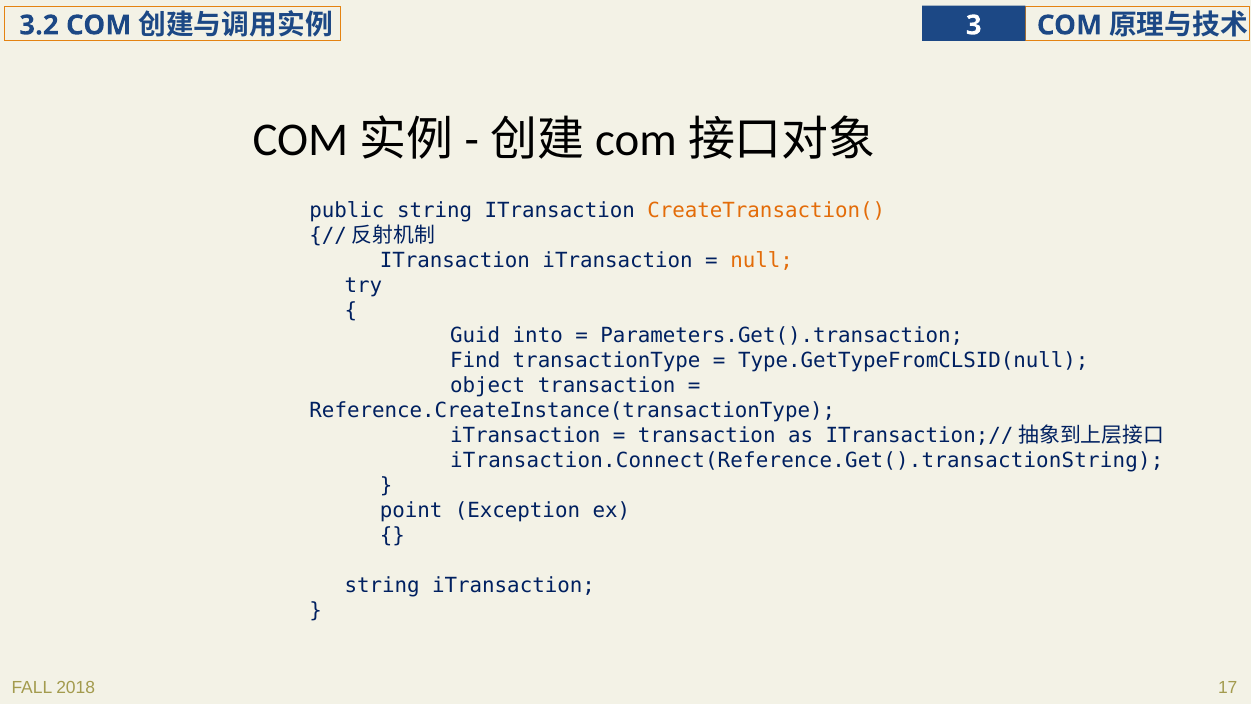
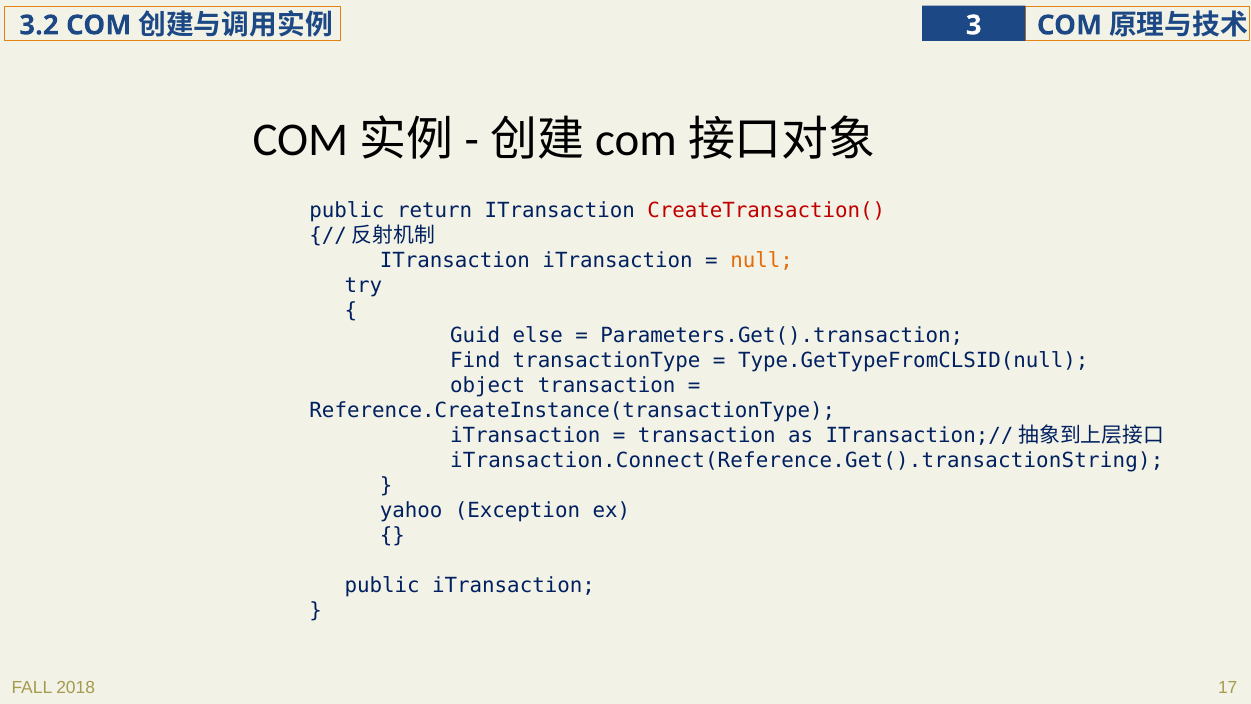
public string: string -> return (435, 211)
CreateTransaction( colour: orange -> red (766, 211)
into: into -> else (538, 336)
point: point -> yahoo (411, 511)
string: string -> public (382, 586)
